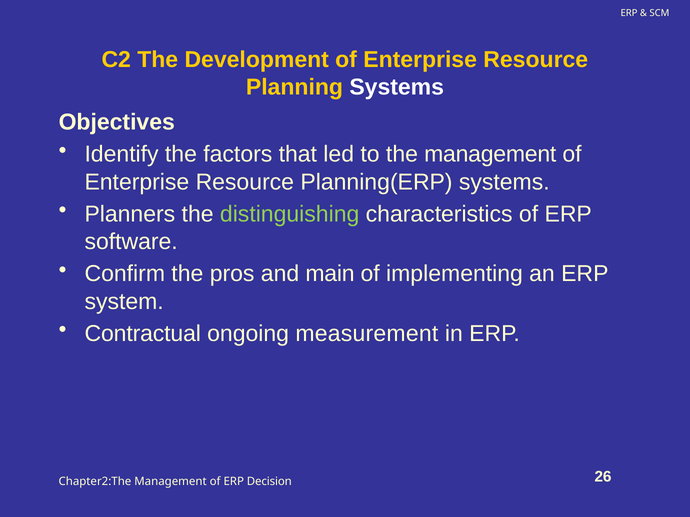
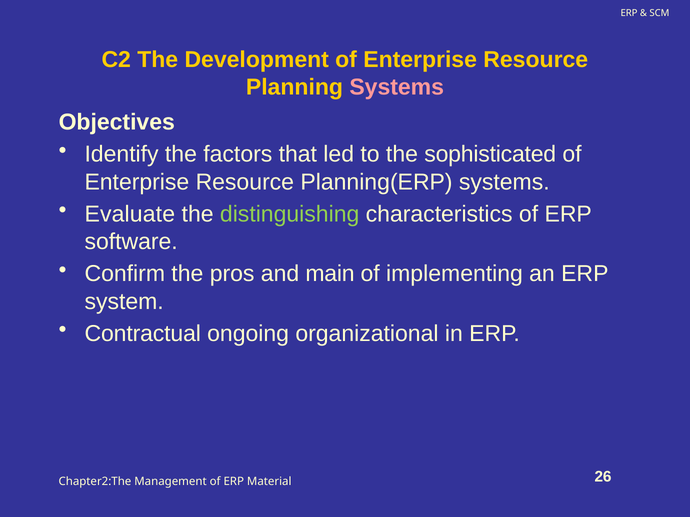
Systems colour: white -> pink (397, 87)
the management: management -> sophisticated (490, 155)
Planners: Planners -> Evaluate (130, 214)
measurement: measurement -> organizational (367, 334)
Decision: Decision -> Material (269, 482)
